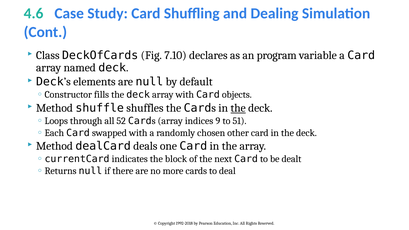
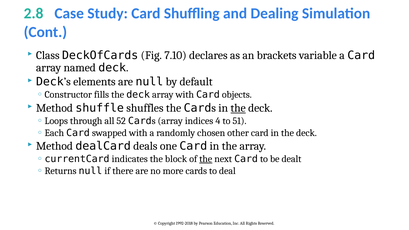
4.6: 4.6 -> 2.8 (34, 14)
program: program -> brackets (277, 55)
9: 9 -> 4 (218, 121)
the underline: none -> present (206, 159)
